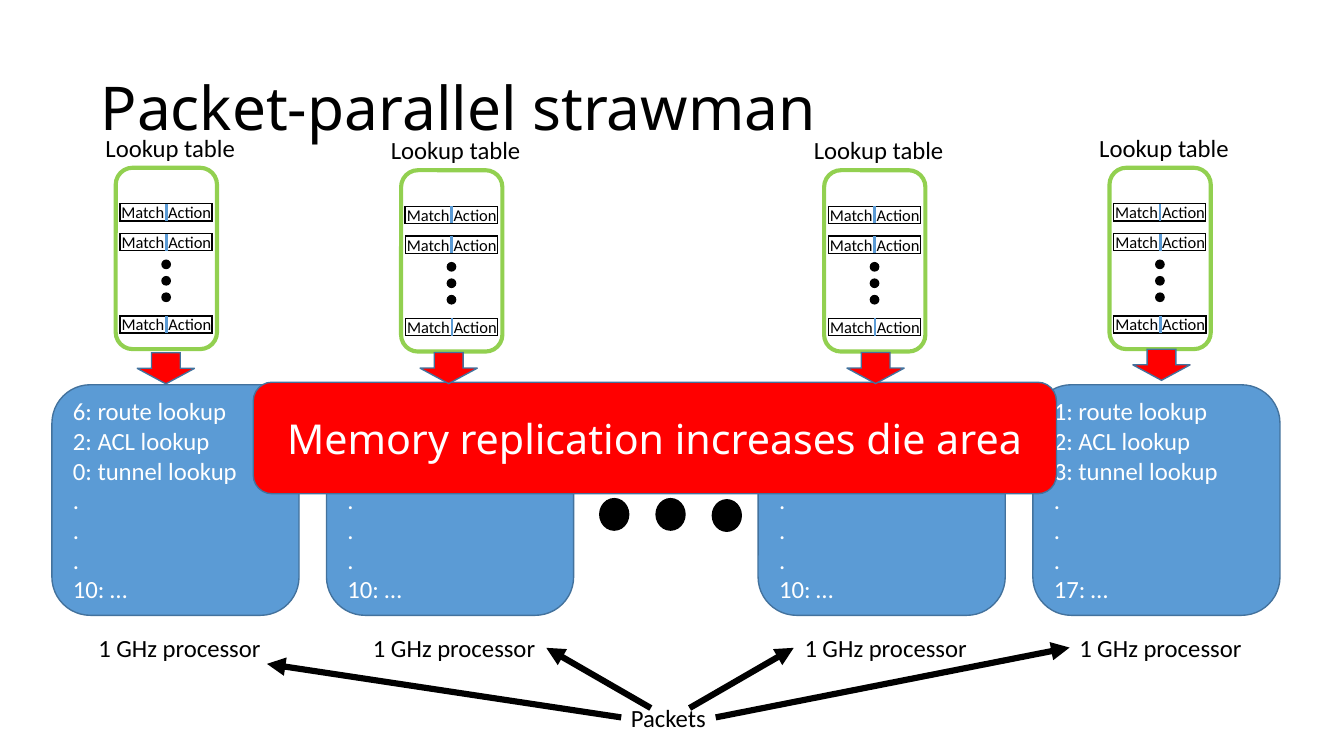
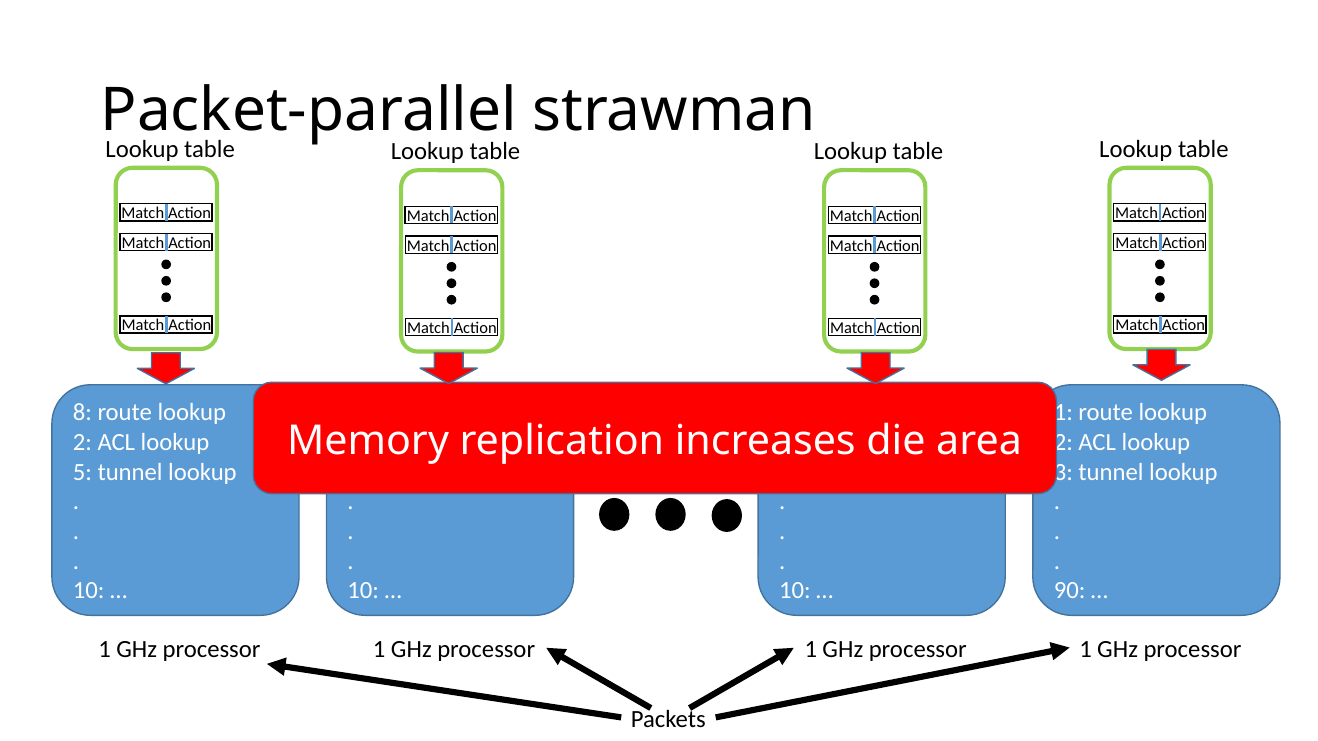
6: 6 -> 8 (82, 413)
0: 0 -> 5 (82, 472)
17: 17 -> 90 (1070, 591)
